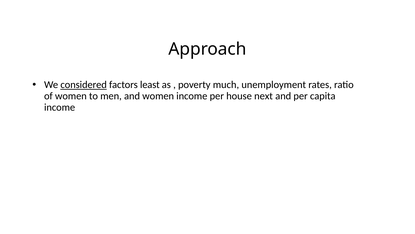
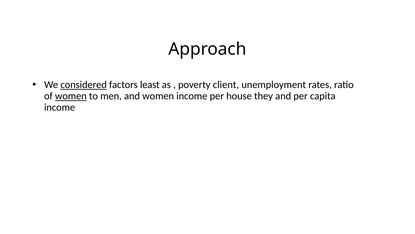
much: much -> client (226, 85)
women underline: none -> present (71, 96)
next: next -> they (264, 96)
